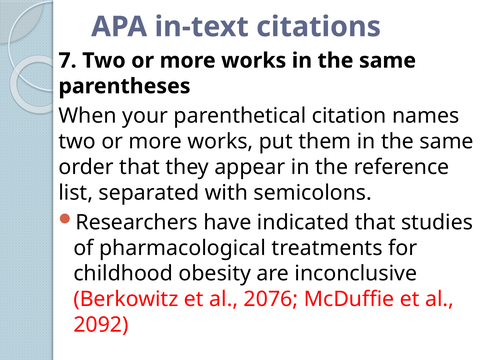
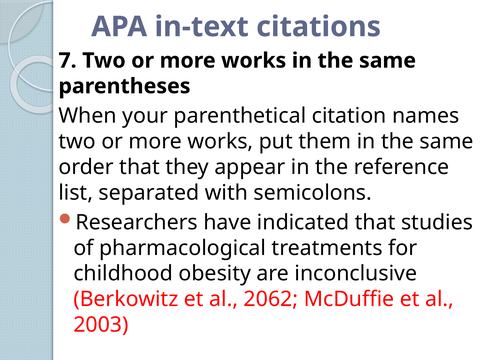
2076: 2076 -> 2062 (271, 299)
2092: 2092 -> 2003 (101, 325)
